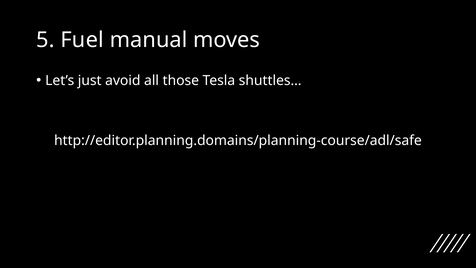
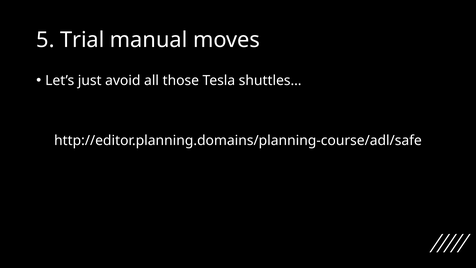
Fuel: Fuel -> Trial (82, 40)
